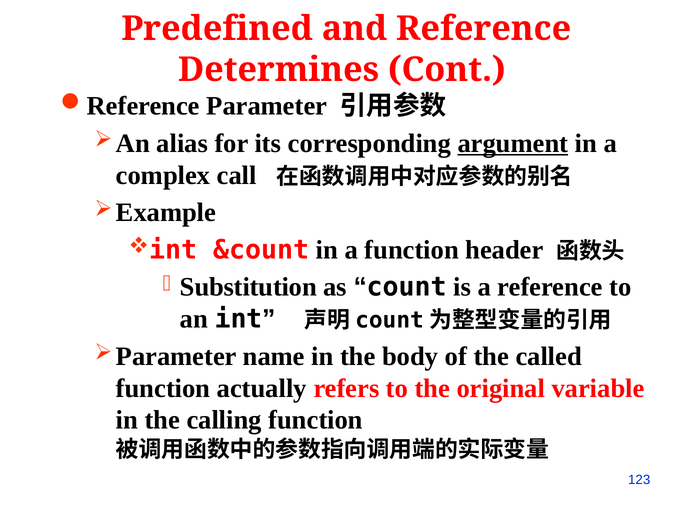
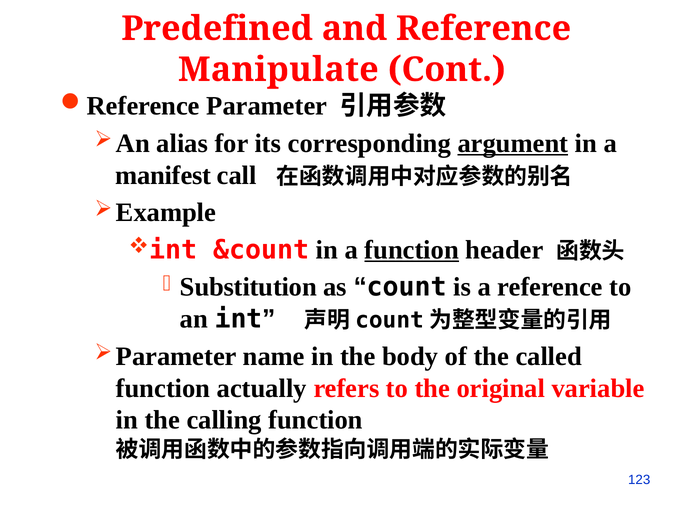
Determines: Determines -> Manipulate (278, 70)
complex: complex -> manifest (163, 175)
function underline: none -> present (412, 250)
